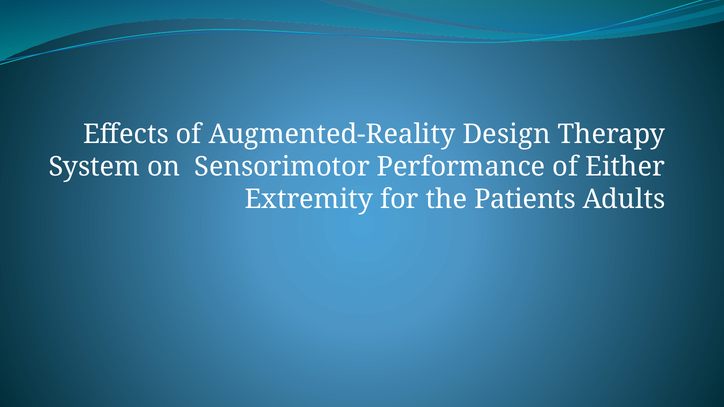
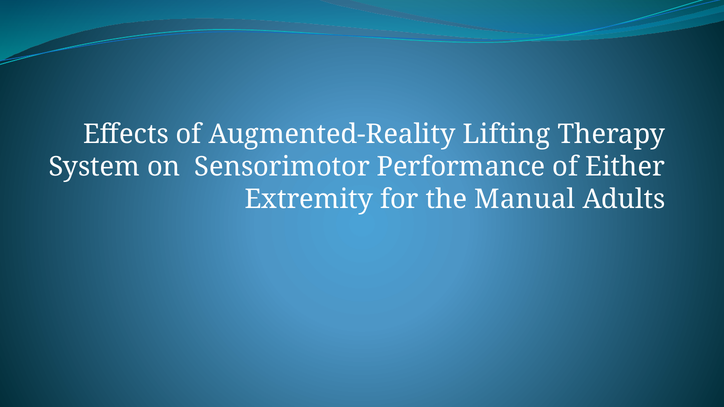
Design: Design -> Lifting (506, 134)
Patients: Patients -> Manual (525, 199)
